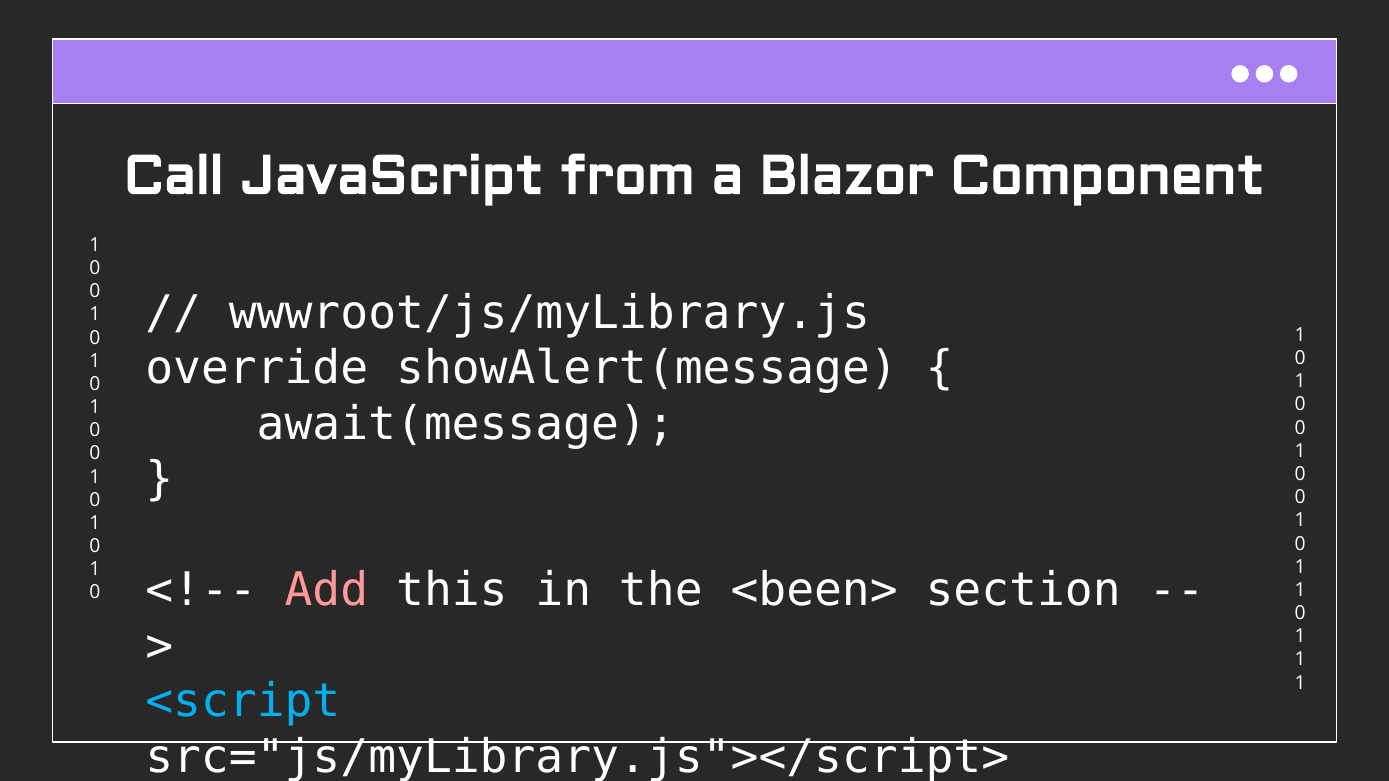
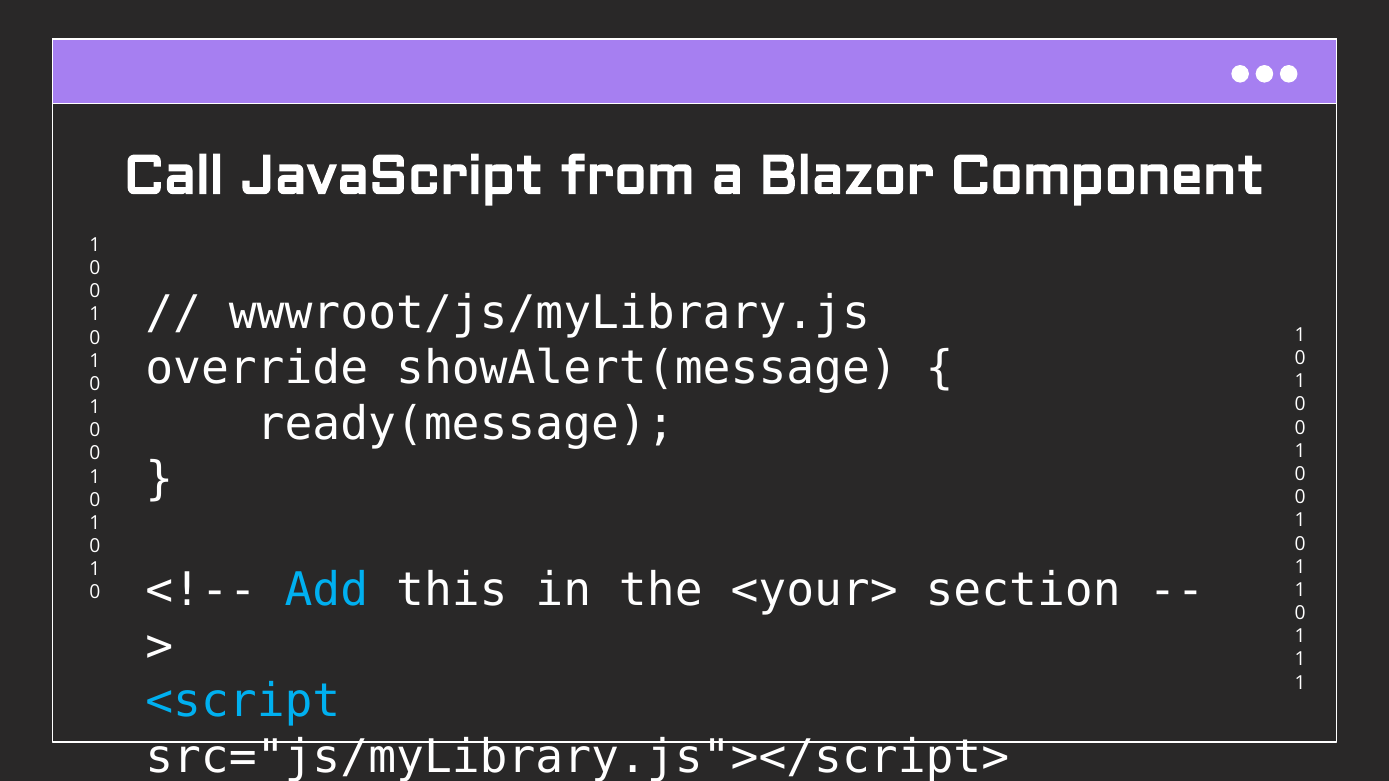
await(message: await(message -> ready(message (466, 424)
Add colour: pink -> light blue (326, 591)
<been>: <been> -> <your> (814, 591)
